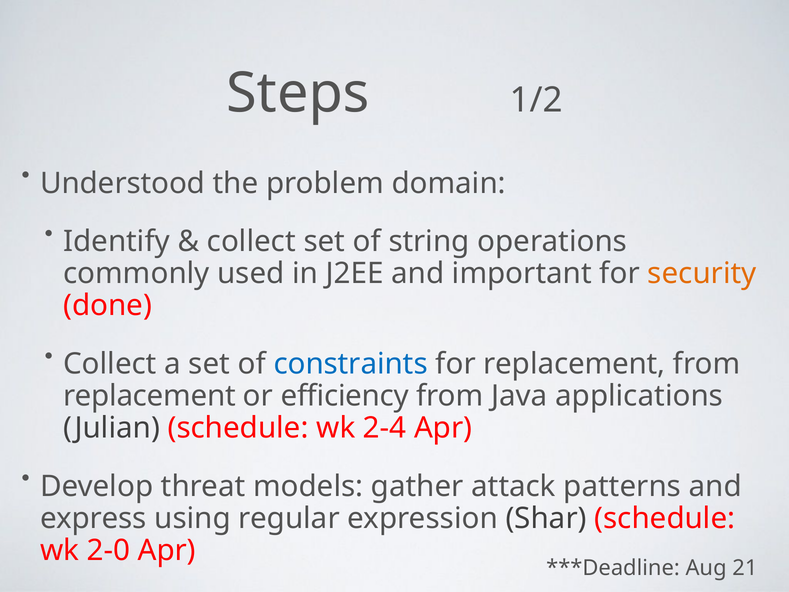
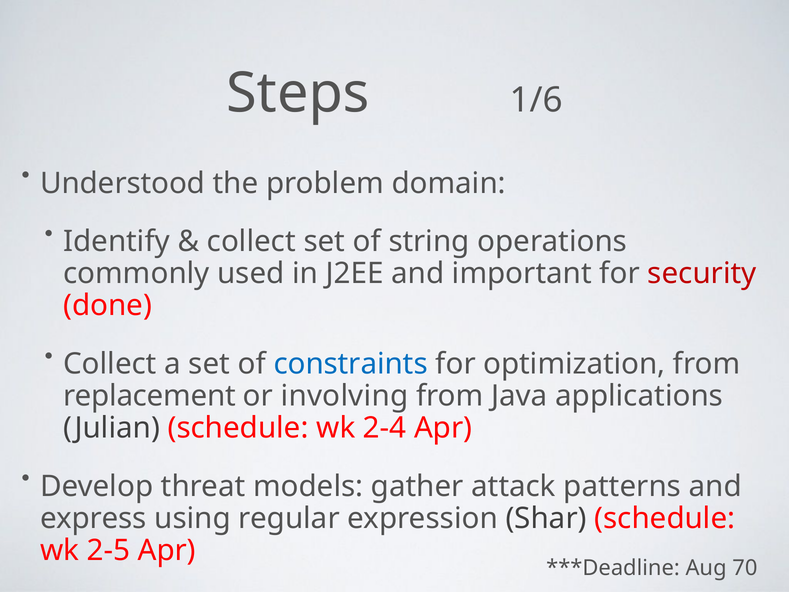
1/2: 1/2 -> 1/6 (536, 100)
security colour: orange -> red (702, 273)
for replacement: replacement -> optimization (574, 364)
efficiency: efficiency -> involving (344, 396)
2-0: 2-0 -> 2-5 (108, 550)
21: 21 -> 70 (745, 568)
